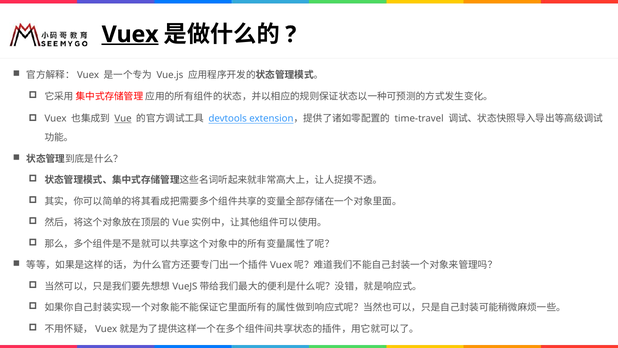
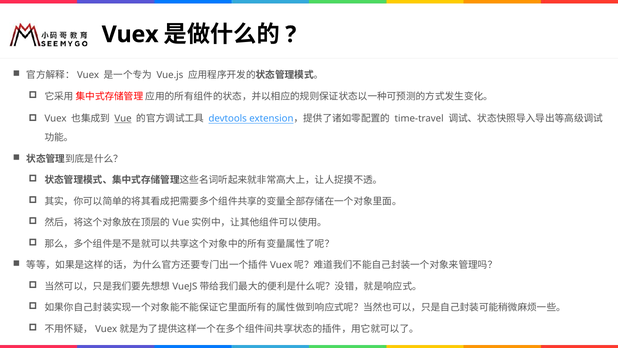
Vuex underline: present -> none (130, 34)
